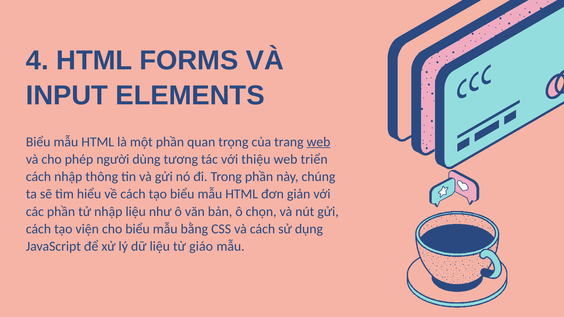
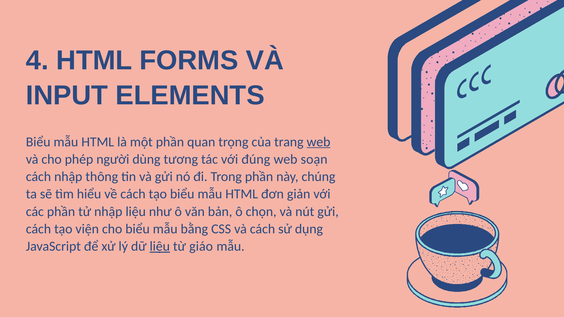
thiệu: thiệu -> đúng (256, 159)
triển: triển -> soạn (314, 159)
liệu underline: none -> present (160, 247)
